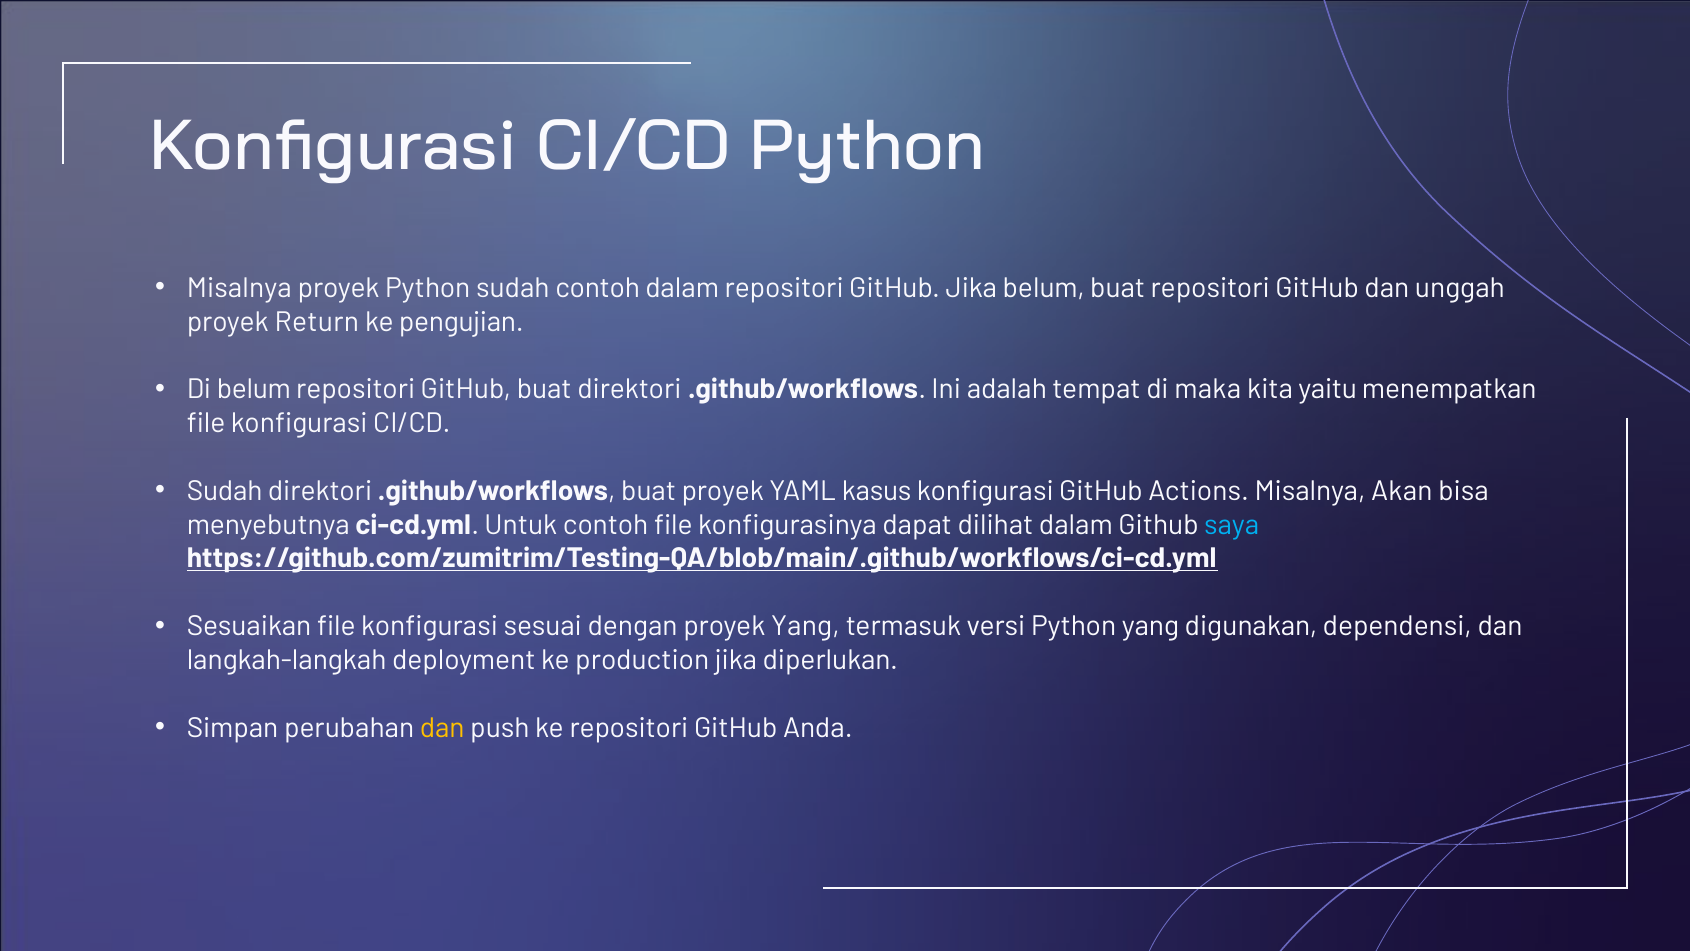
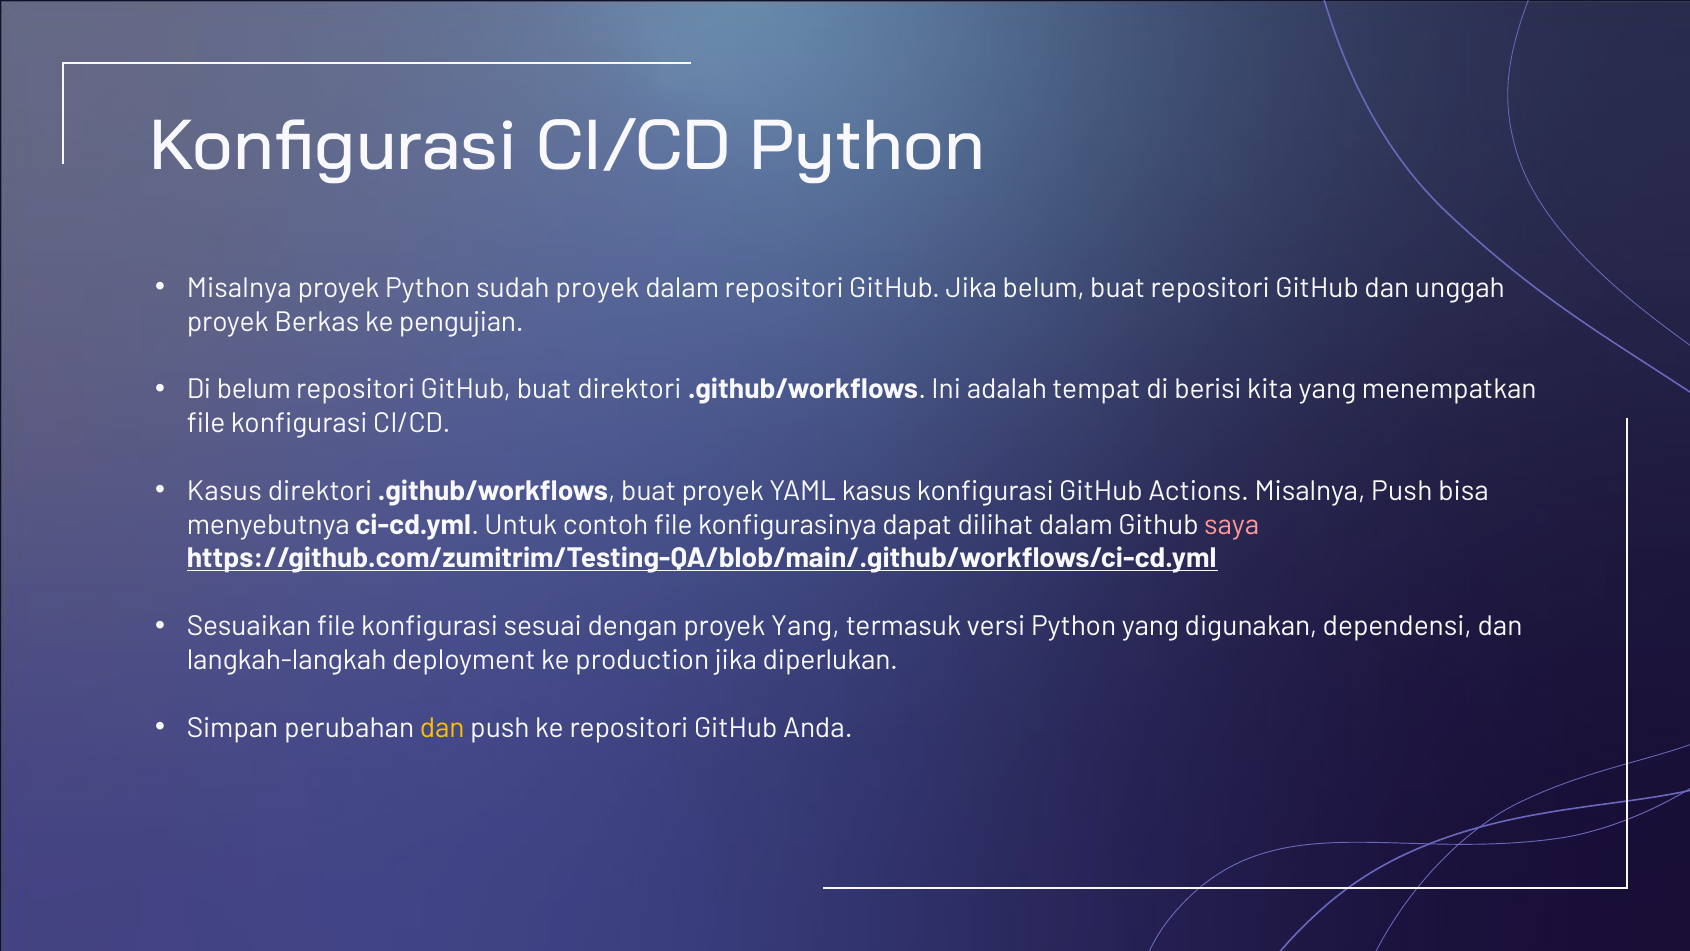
sudah contoh: contoh -> proyek (597, 288)
Return: Return -> Berkas (317, 322)
maka: maka -> berisi (1208, 389)
kita yaitu: yaitu -> yang (1328, 389)
Sudah: Sudah -> Kasus (224, 491)
Misalnya Akan: Akan -> Push (1402, 491)
saya colour: light blue -> pink (1232, 525)
